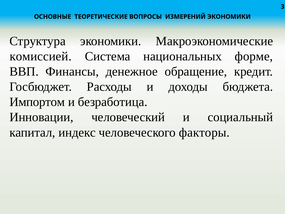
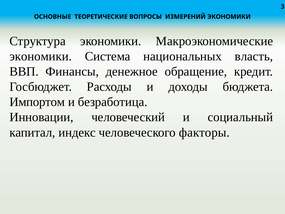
комиссией: комиссией -> экономики (41, 56)
форме: форме -> власть (254, 56)
